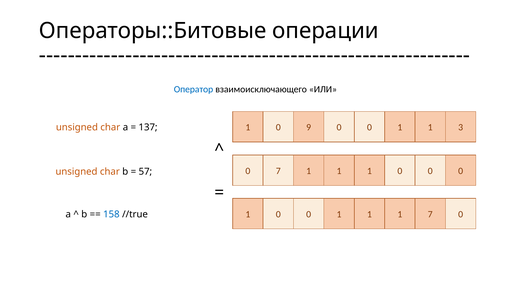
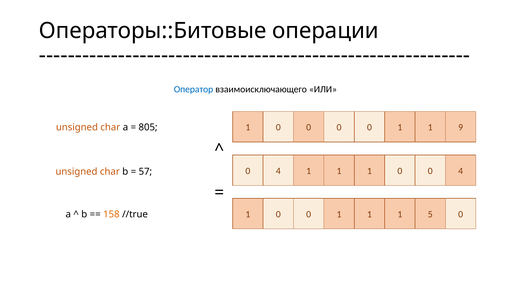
9: 9 -> 0 (309, 127)
3: 3 -> 9 (461, 127)
137: 137 -> 805 (148, 127)
7: 7 -> 4 (278, 171)
0 0 0: 0 -> 4 (461, 171)
1 7: 7 -> 5 (430, 214)
158 colour: blue -> orange (111, 214)
